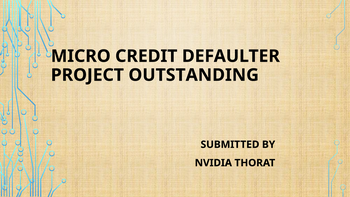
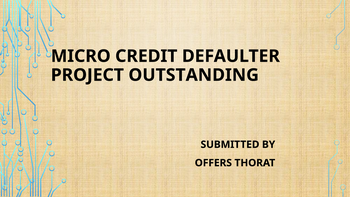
NVIDIA: NVIDIA -> OFFERS (213, 163)
